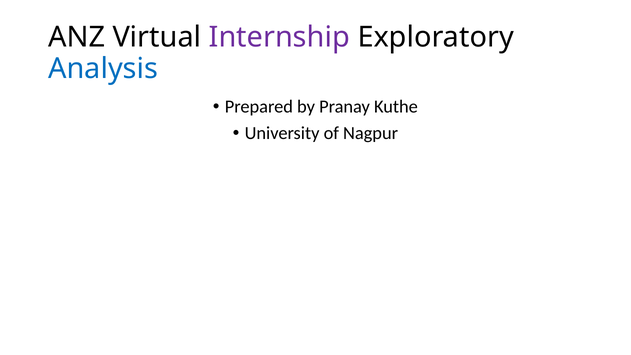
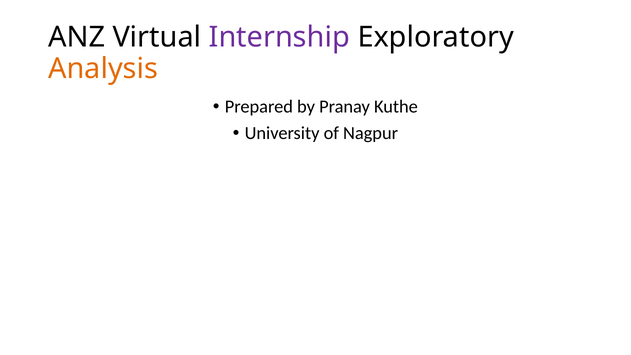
Analysis colour: blue -> orange (103, 69)
